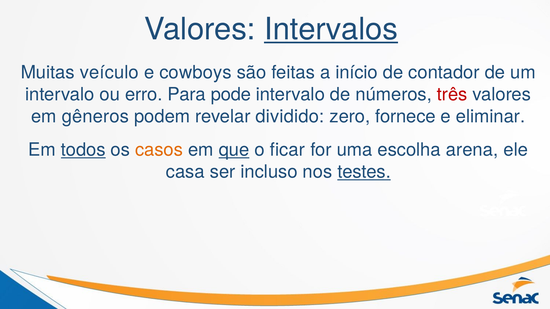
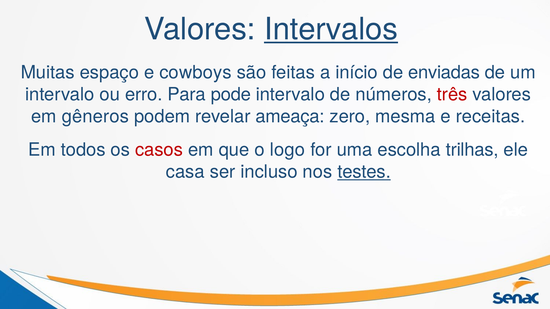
veículo: veículo -> espaço (109, 73)
contador: contador -> enviadas (444, 73)
dividido: dividido -> ameaça (290, 117)
fornece: fornece -> mesma (405, 117)
eliminar: eliminar -> receitas (490, 117)
todos underline: present -> none (83, 150)
casos colour: orange -> red (159, 150)
que underline: present -> none (234, 150)
ficar: ficar -> logo (287, 150)
arena: arena -> trilhas (472, 150)
